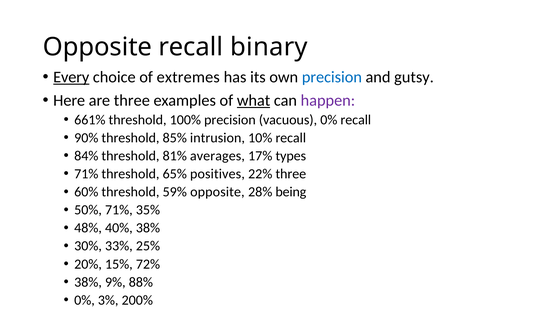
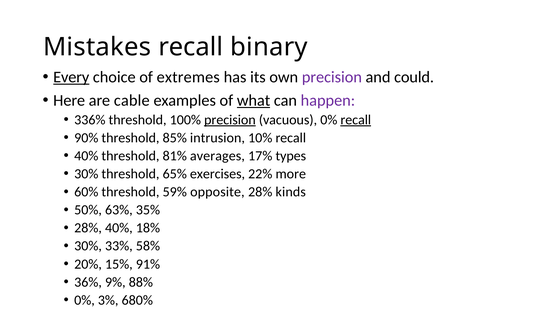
Opposite: Opposite -> Mistakes (97, 47)
precision colour: blue -> purple (332, 77)
gutsy: gutsy -> could (414, 77)
are three: three -> cable (132, 101)
661%: 661% -> 336% (90, 120)
precision underline: none -> present (230, 120)
recall underline: none -> present (356, 120)
84%: 84% -> 40% (86, 156)
71%: 71% -> 30% (86, 174)
positives: positives -> exercises (218, 174)
22% three: three -> more (291, 174)
being: being -> kinds (291, 192)
50% 71%: 71% -> 63% (119, 210)
48%: 48% -> 28% (88, 228)
40% 38%: 38% -> 18% (148, 228)
25%: 25% -> 58% (148, 246)
72%: 72% -> 91% (148, 264)
38%: 38% -> 36% (88, 282)
200%: 200% -> 680% (137, 300)
